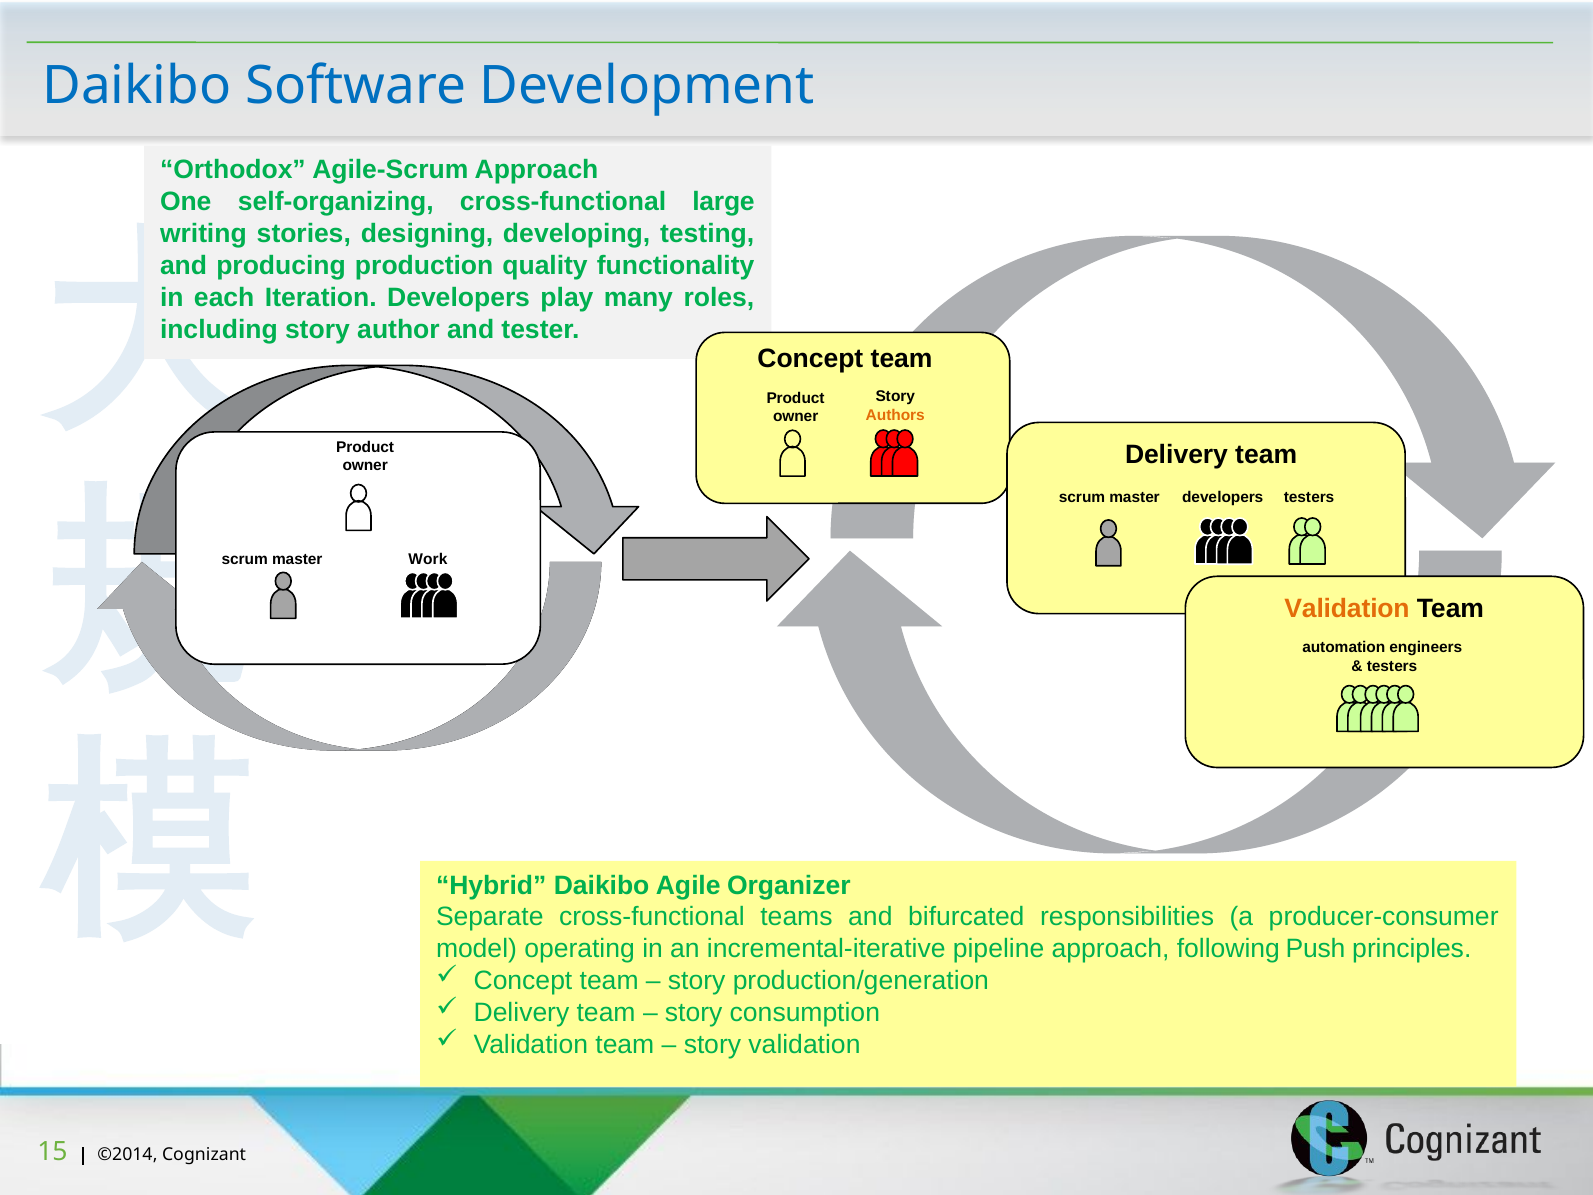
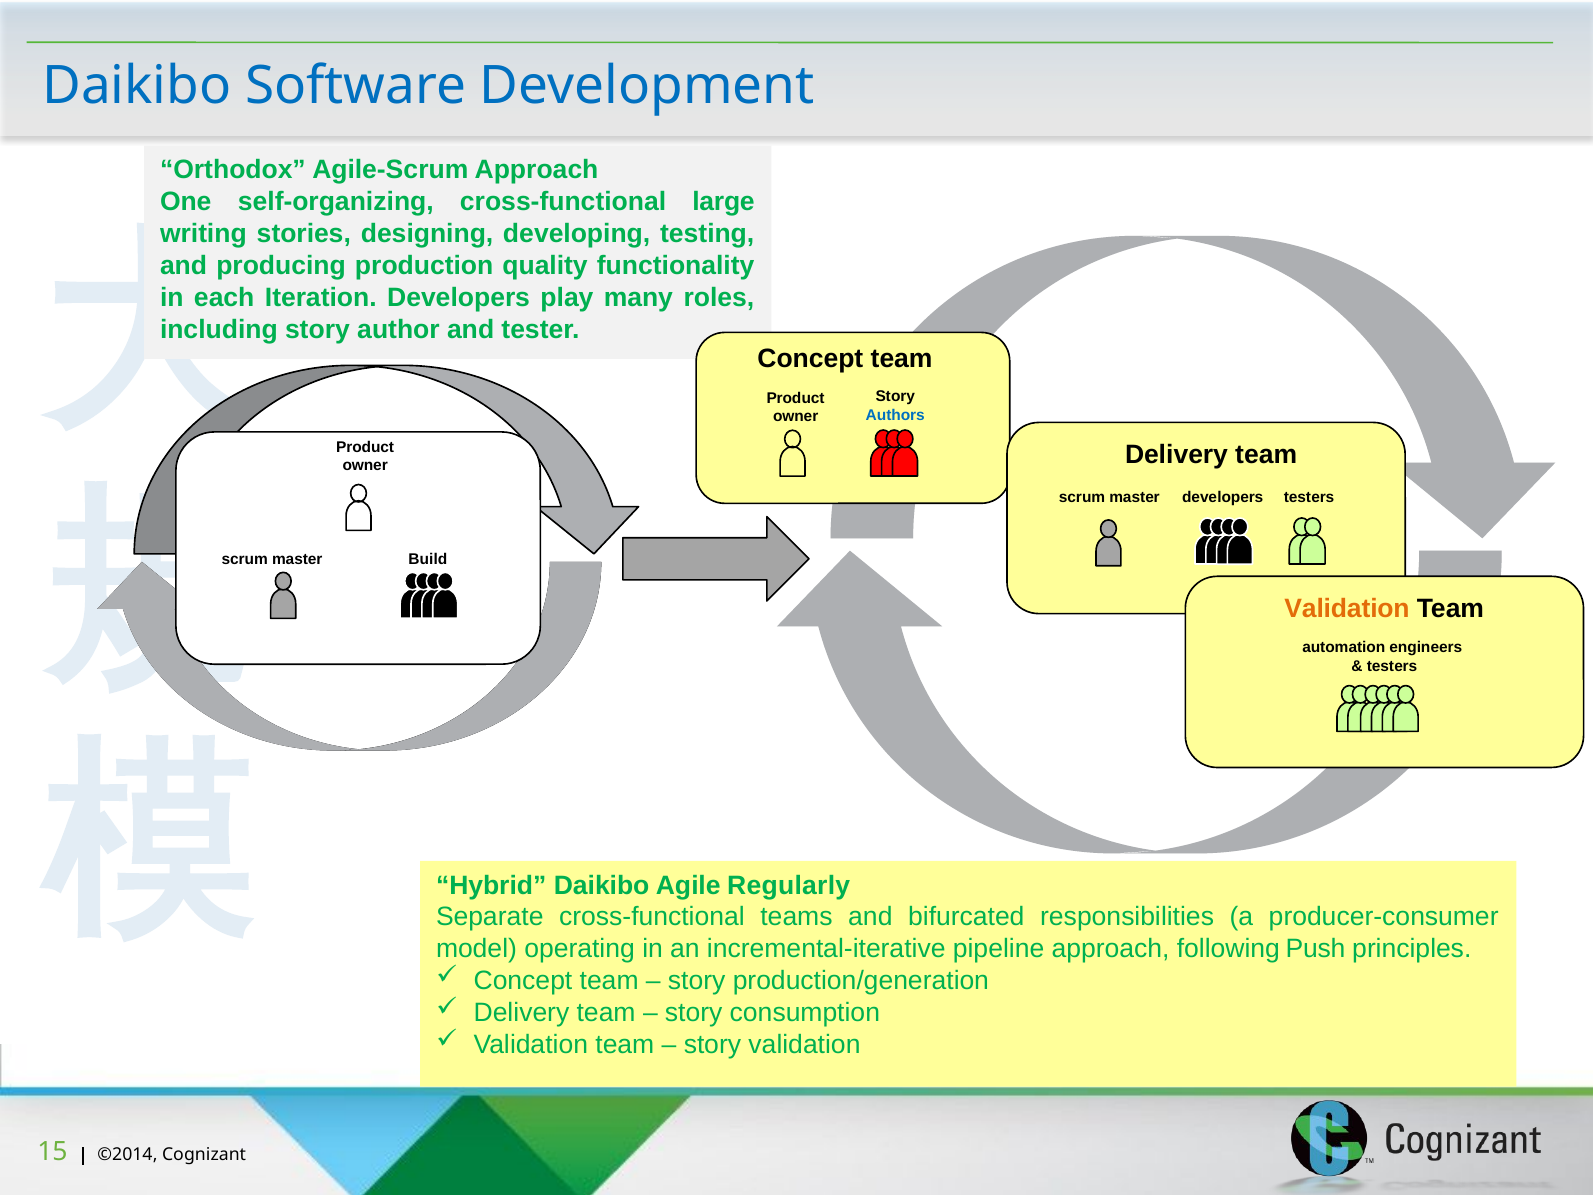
Authors colour: orange -> blue (895, 415)
Work: Work -> Build (428, 560)
Organizer: Organizer -> Regularly (789, 885)
